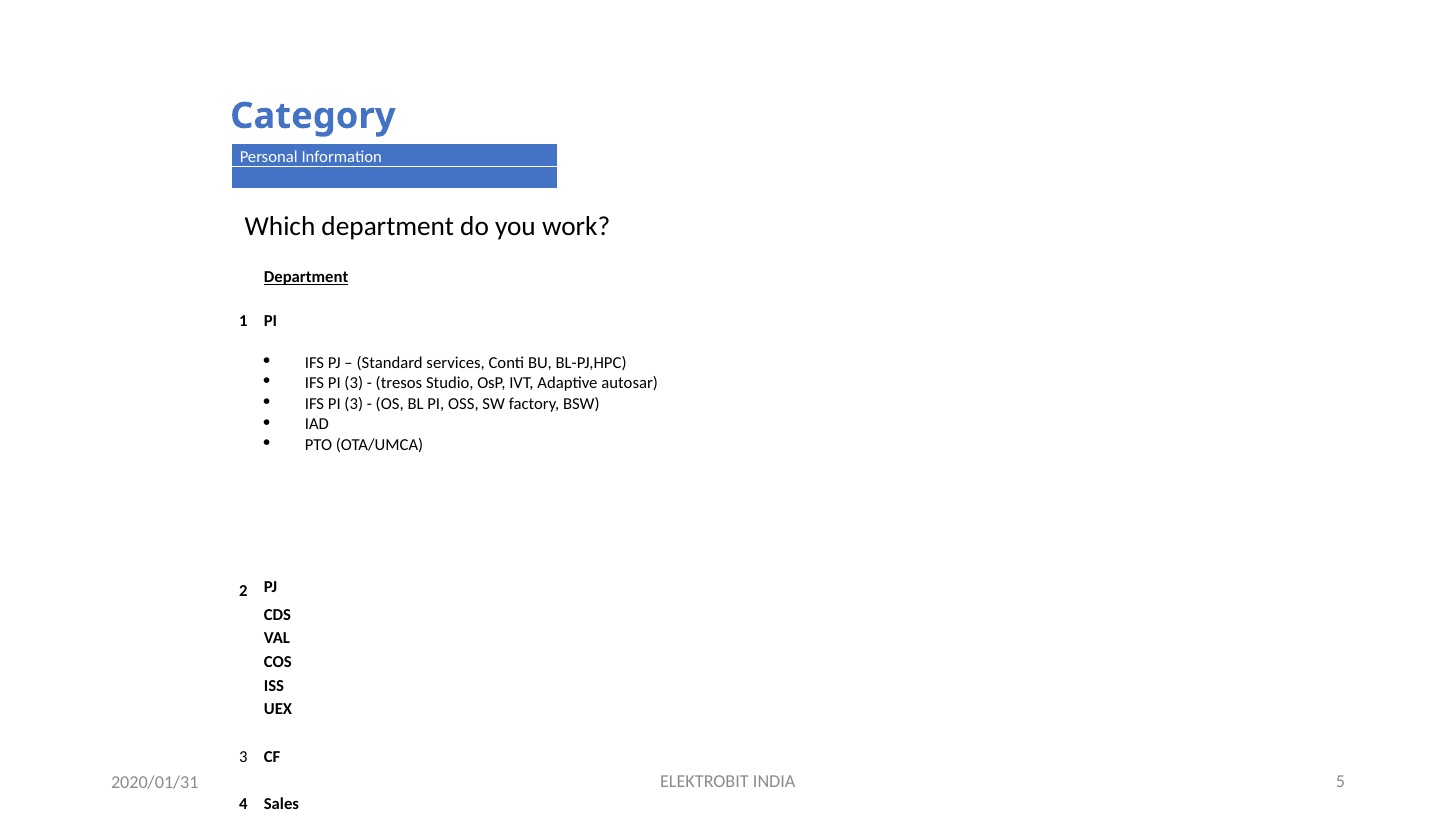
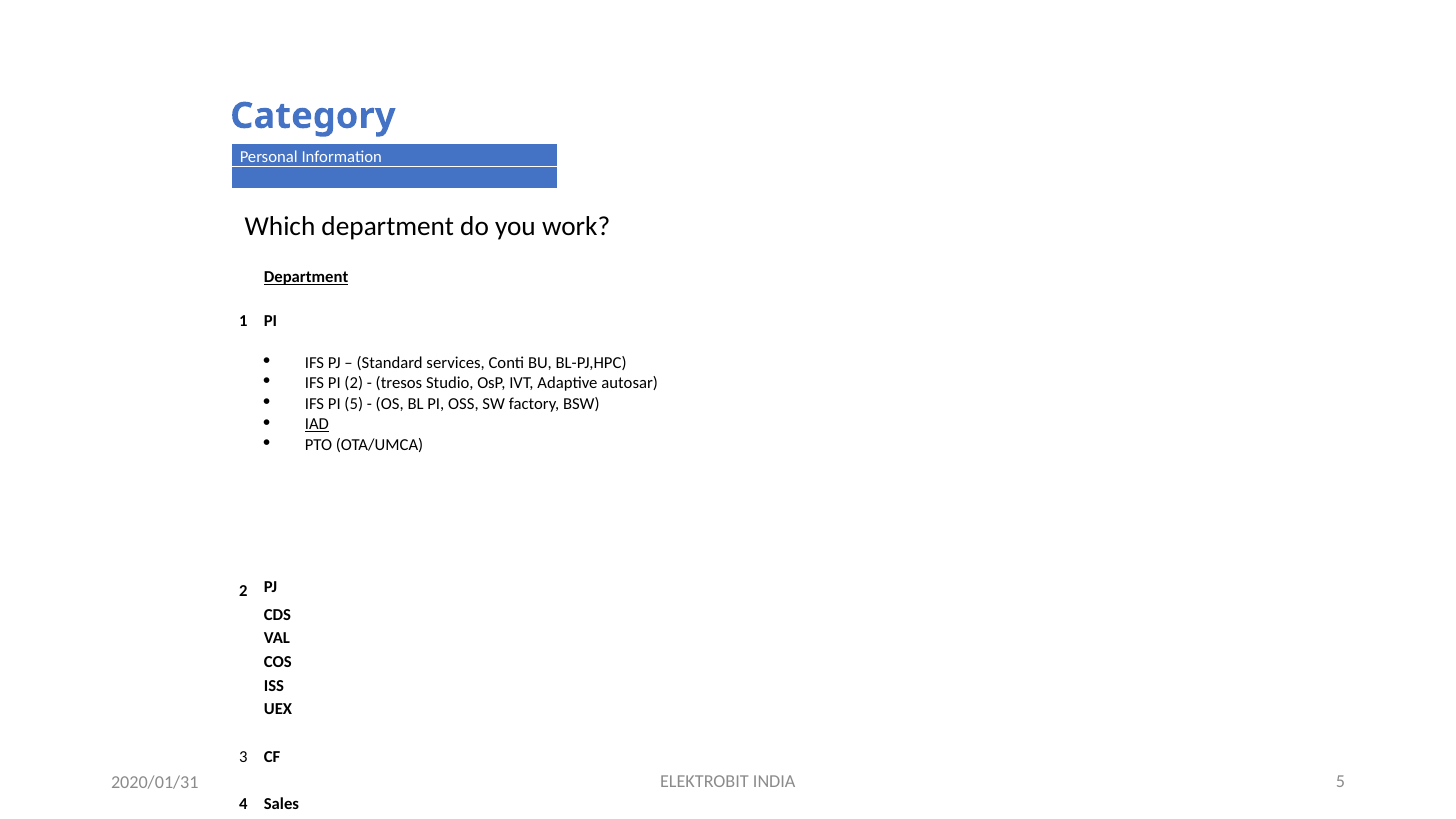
3: 3 -> 2 (354, 383)
3: 3 -> 5 (354, 404)
IAD underline: none -> present (317, 424)
